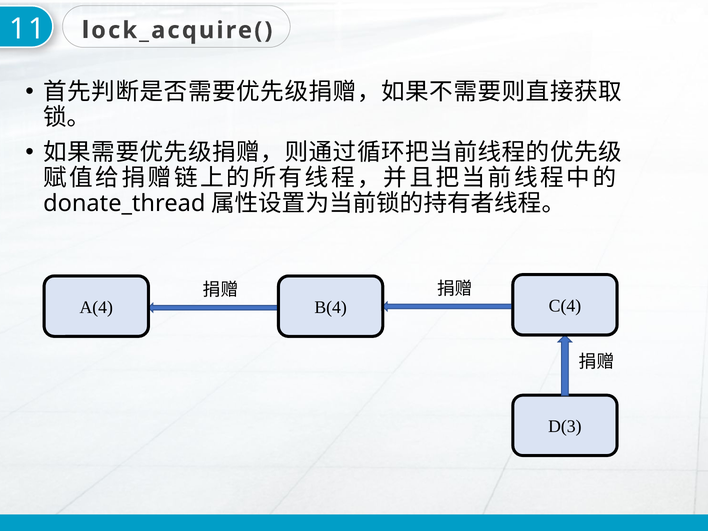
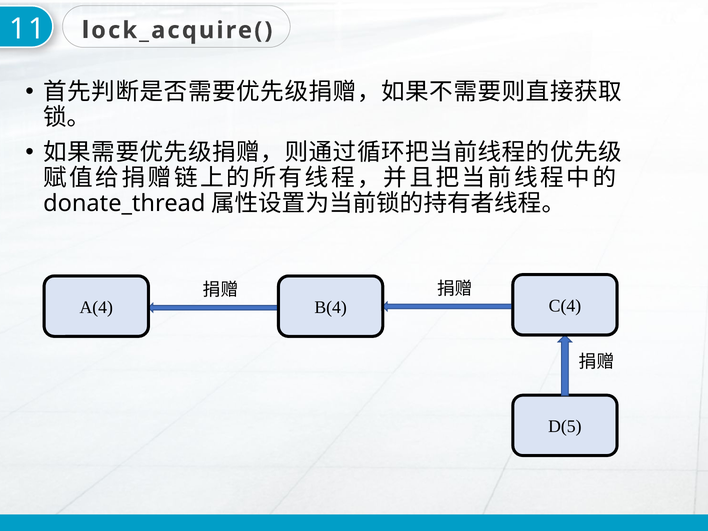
D(3: D(3 -> D(5 (565, 427)
